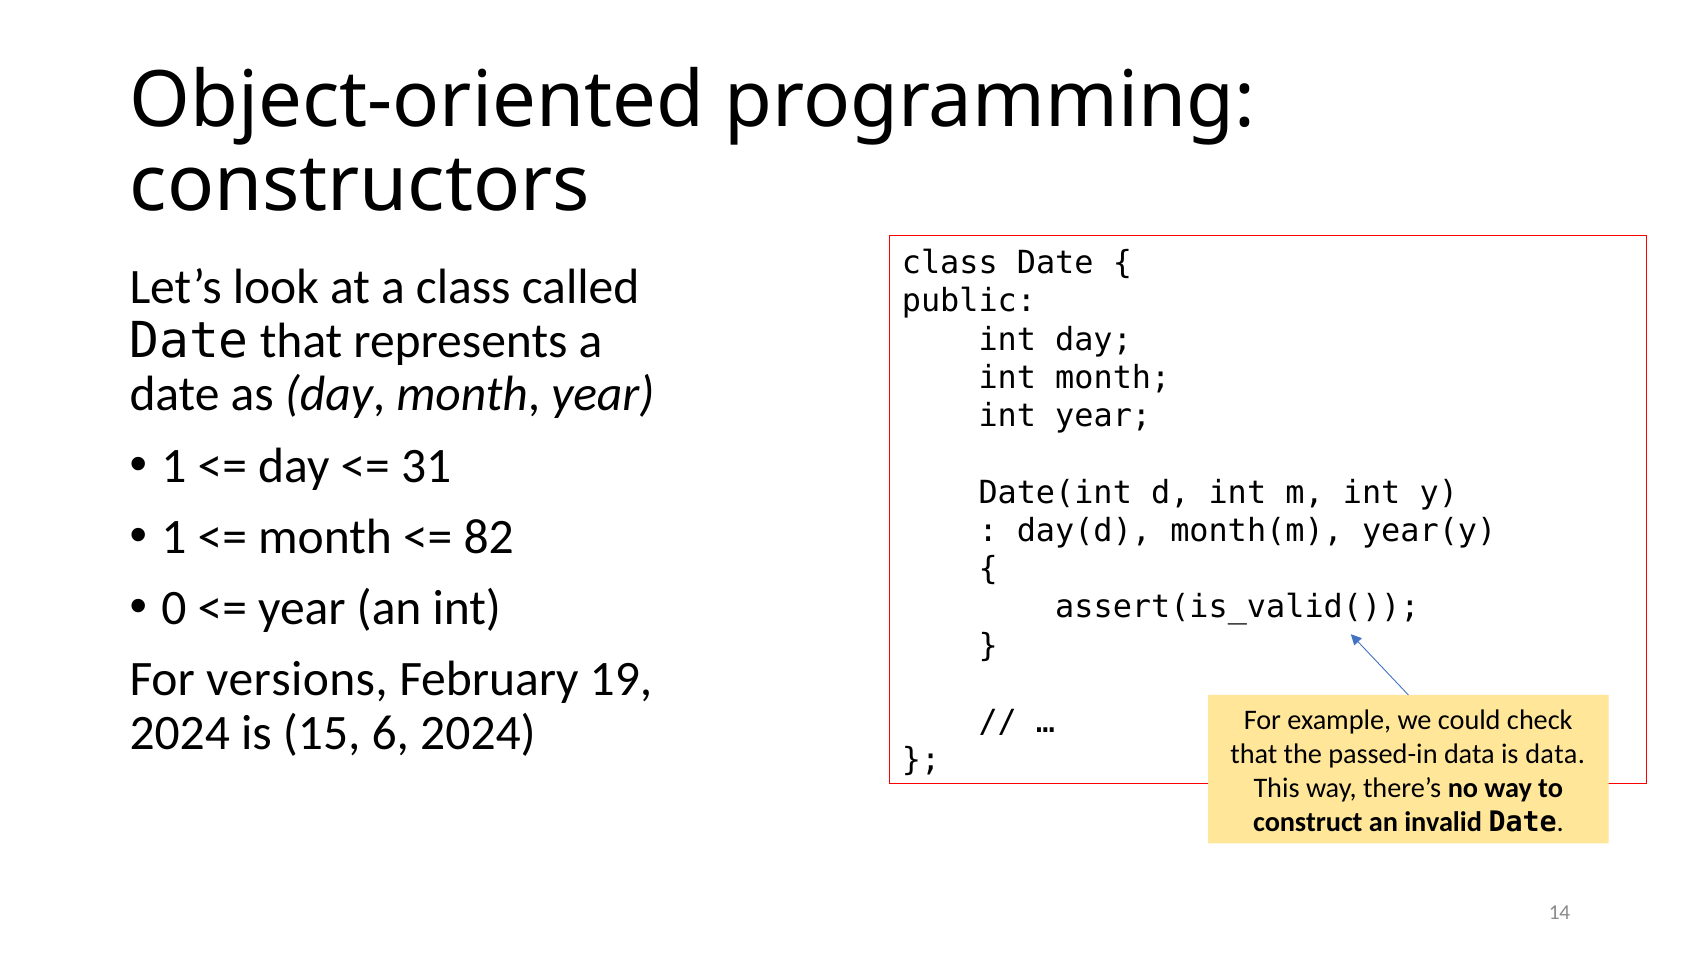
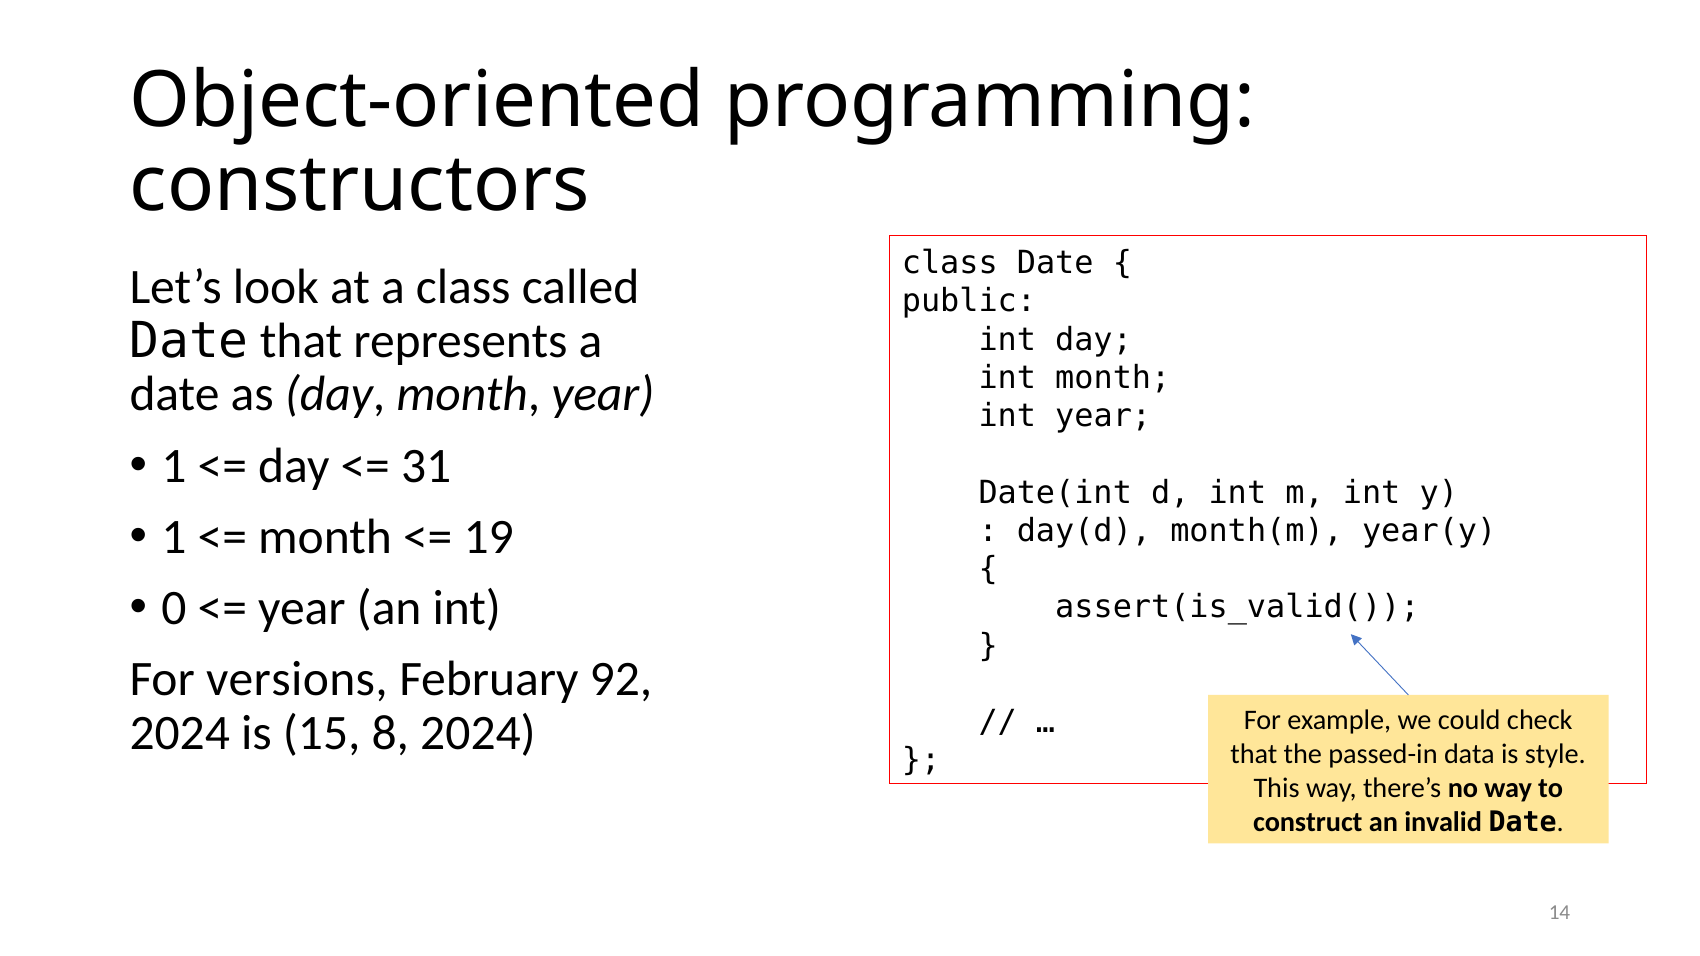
82: 82 -> 19 (489, 537)
19: 19 -> 92 (621, 680)
6: 6 -> 8 (390, 733)
is data: data -> style (1555, 754)
